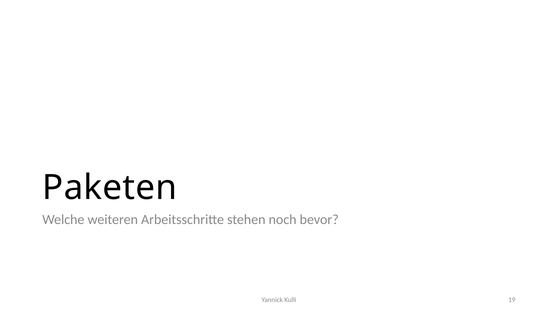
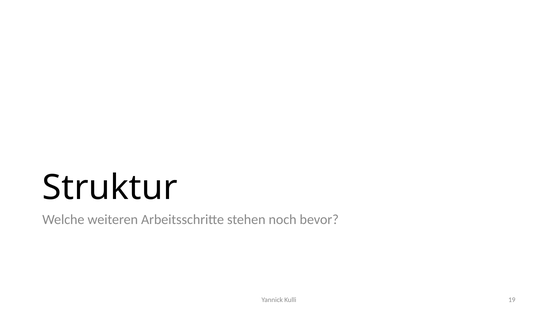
Paketen: Paketen -> Struktur (110, 188)
